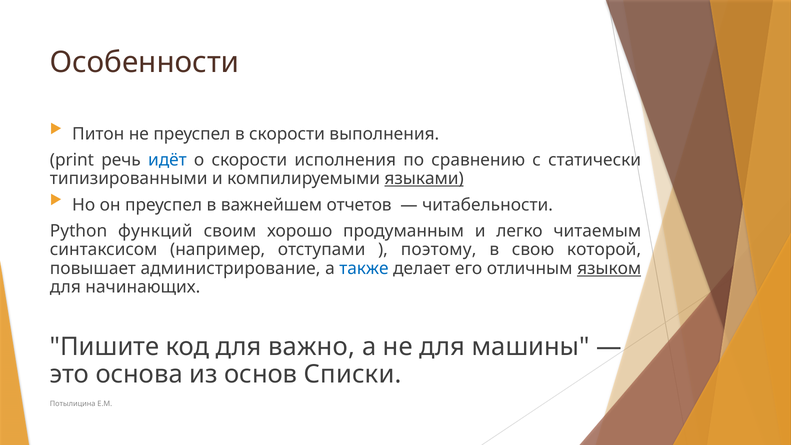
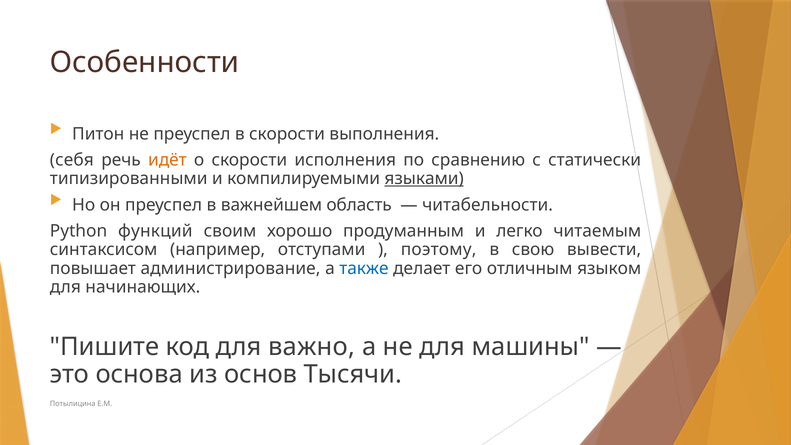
print: print -> себя (72, 160)
идёт colour: blue -> orange (167, 160)
отчетов: отчетов -> область (359, 205)
которой: которой -> вывести (604, 250)
языком underline: present -> none (609, 268)
Списки: Списки -> Тысячи (353, 374)
